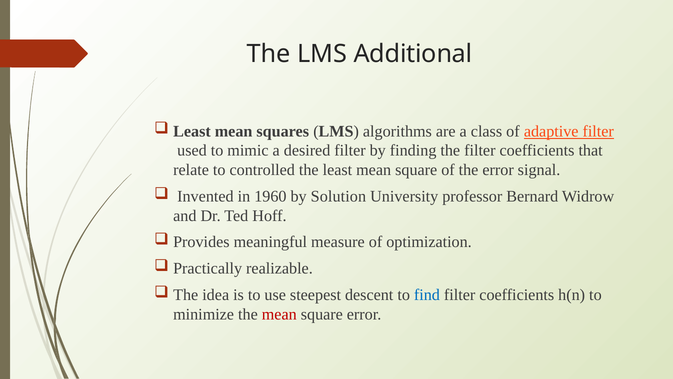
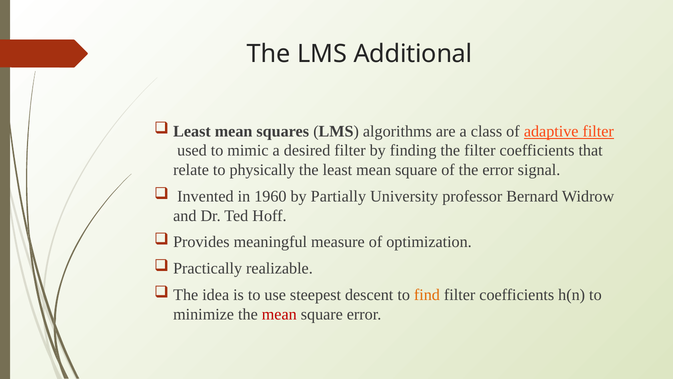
controlled: controlled -> physically (262, 170)
Solution: Solution -> Partially (338, 196)
find colour: blue -> orange (427, 295)
